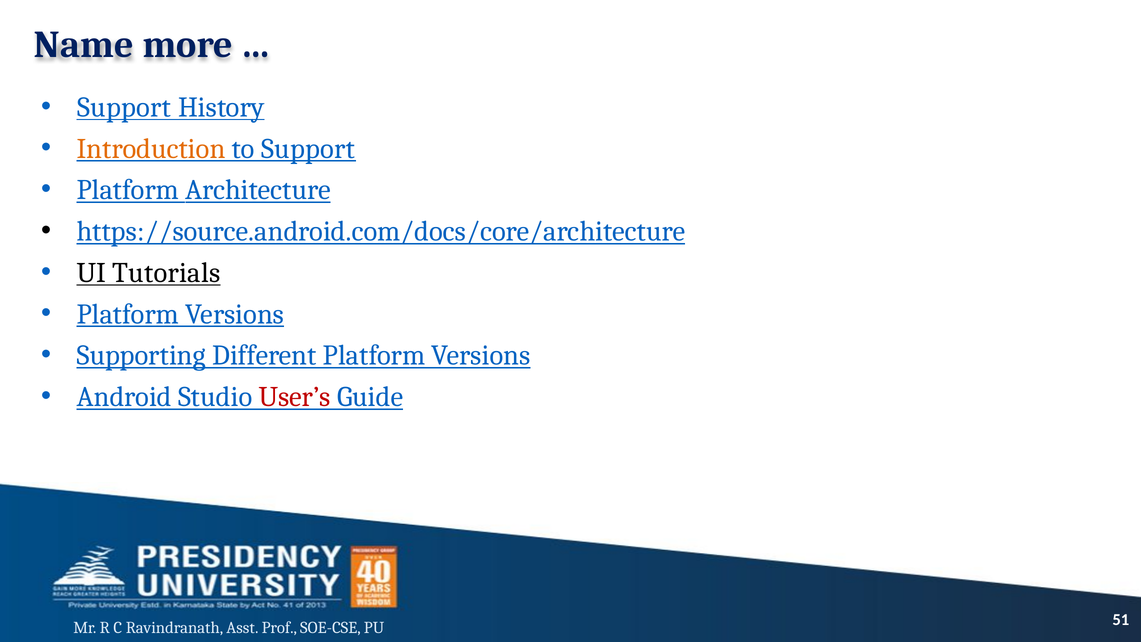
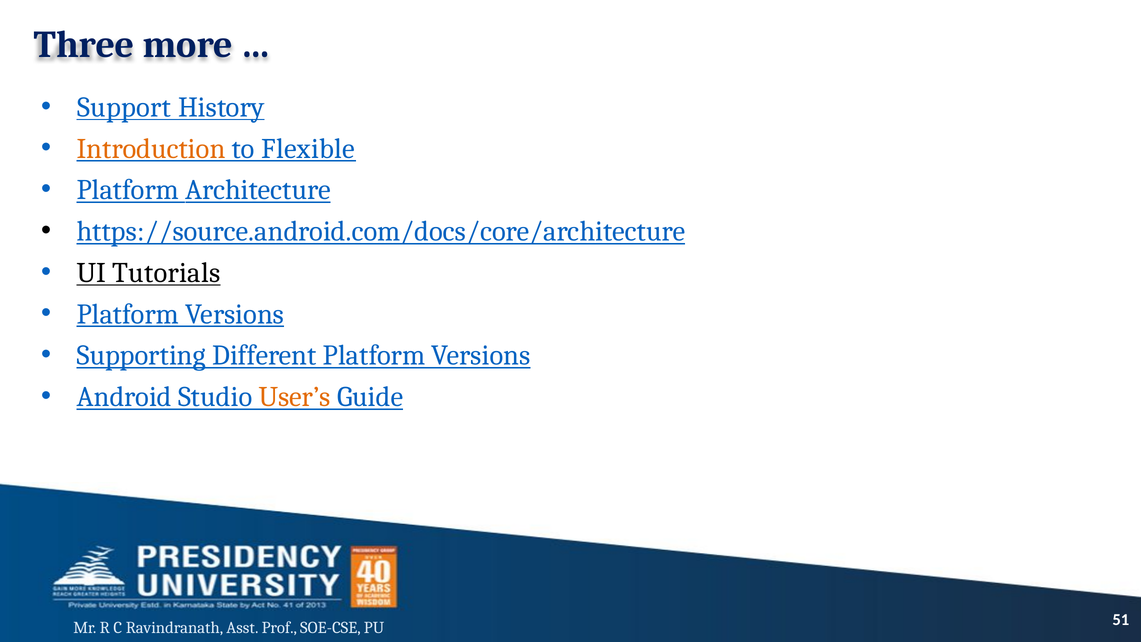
Name: Name -> Three (84, 45)
to Support: Support -> Flexible (308, 149)
User’s colour: red -> orange (295, 397)
